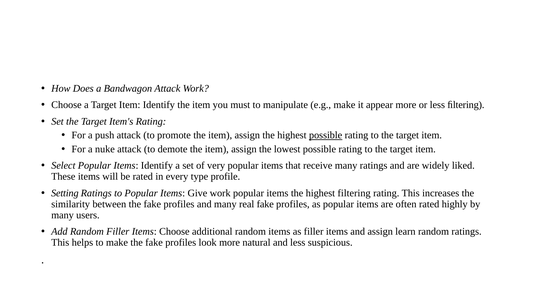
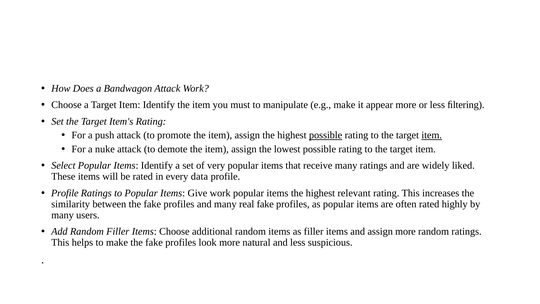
item underline: none -> present (432, 135)
type: type -> data (199, 176)
Setting: Setting -> Profile (65, 193)
highest filtering: filtering -> relevant (354, 193)
assign learn: learn -> more (405, 231)
